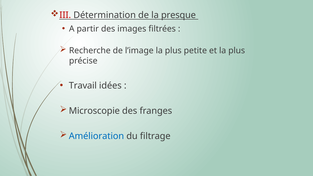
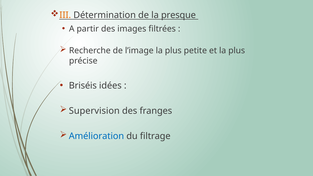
III colour: red -> orange (65, 15)
Travail: Travail -> Briséis (83, 86)
Microscopie: Microscopie -> Supervision (94, 111)
